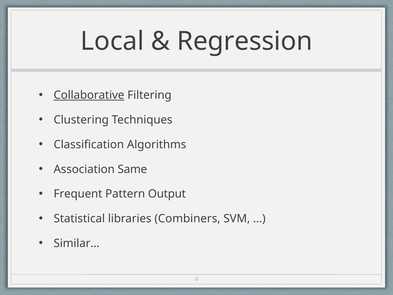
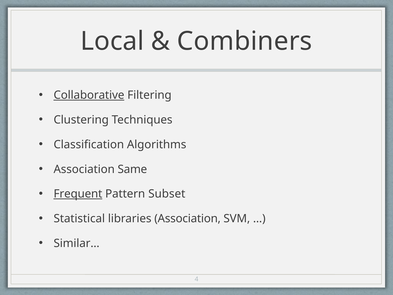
Regression: Regression -> Combiners (245, 41)
Frequent underline: none -> present (78, 194)
Output: Output -> Subset (167, 194)
libraries Combiners: Combiners -> Association (188, 218)
